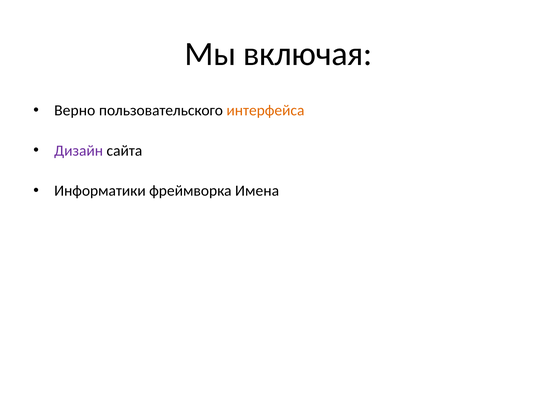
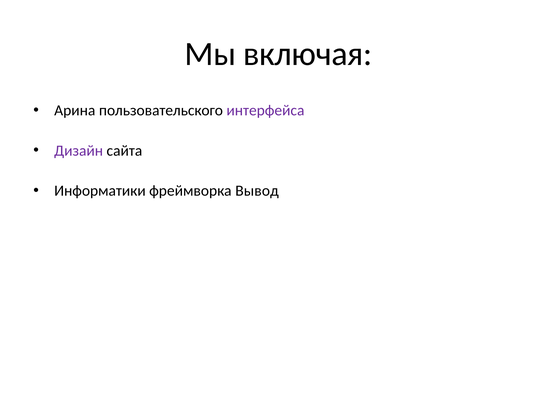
Верно: Верно -> Арина (75, 110)
интерфейса colour: orange -> purple (265, 110)
Имена: Имена -> Вывод (257, 191)
